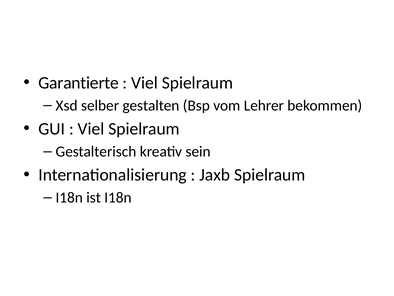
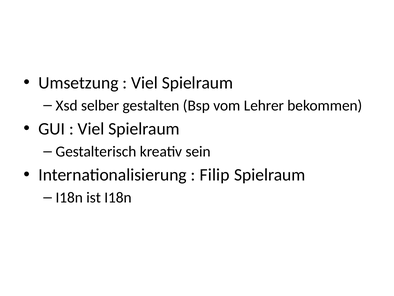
Garantierte: Garantierte -> Umsetzung (78, 83)
Jaxb: Jaxb -> Filip (215, 175)
